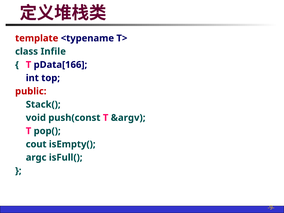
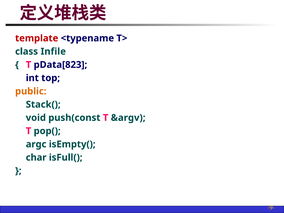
pData[166: pData[166 -> pData[823 (60, 65)
public colour: red -> orange (31, 91)
cout: cout -> argc (36, 144)
argc: argc -> char (36, 157)
